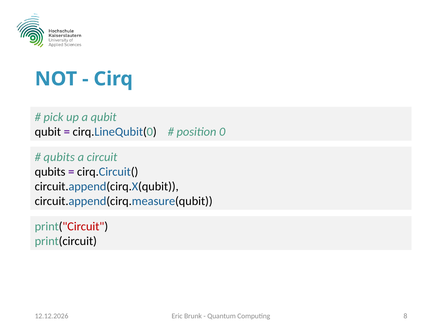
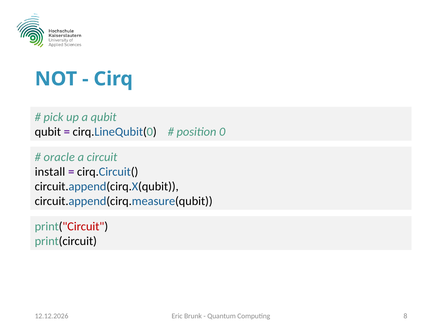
qubits: qubits -> oracle (59, 157)
qubits: qubits -> install (50, 172)
